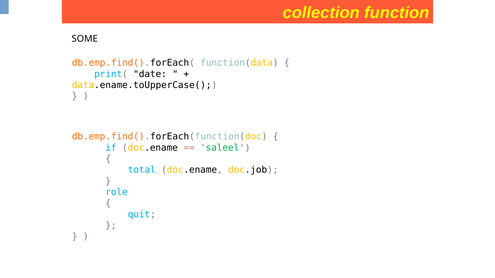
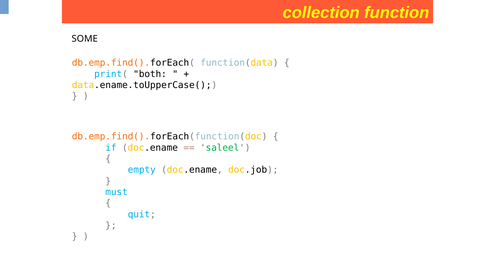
date: date -> both (150, 74)
total: total -> empty (142, 170)
role: role -> must (117, 192)
